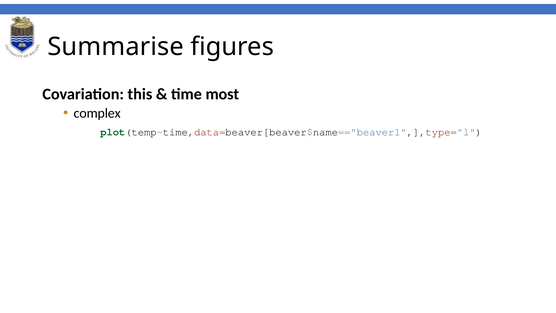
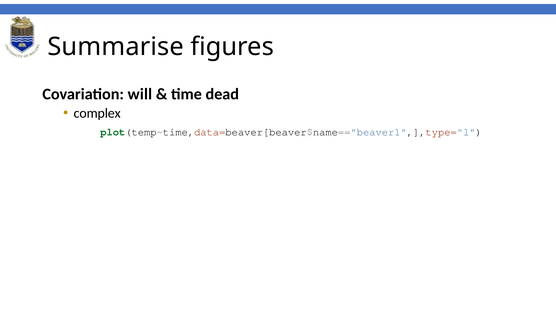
this: this -> will (140, 94)
most: most -> dead (222, 94)
